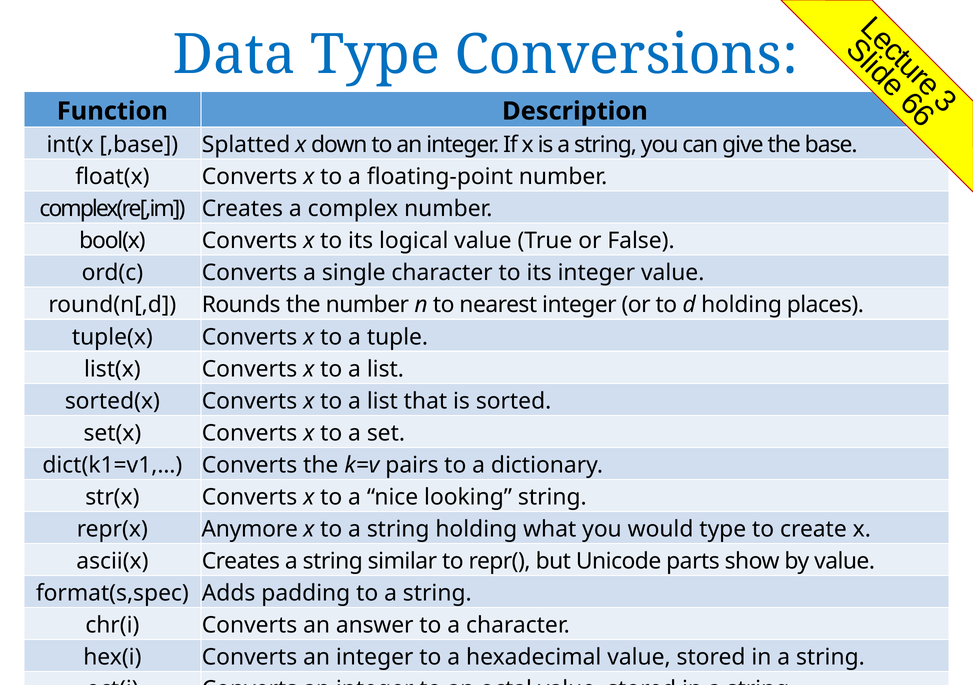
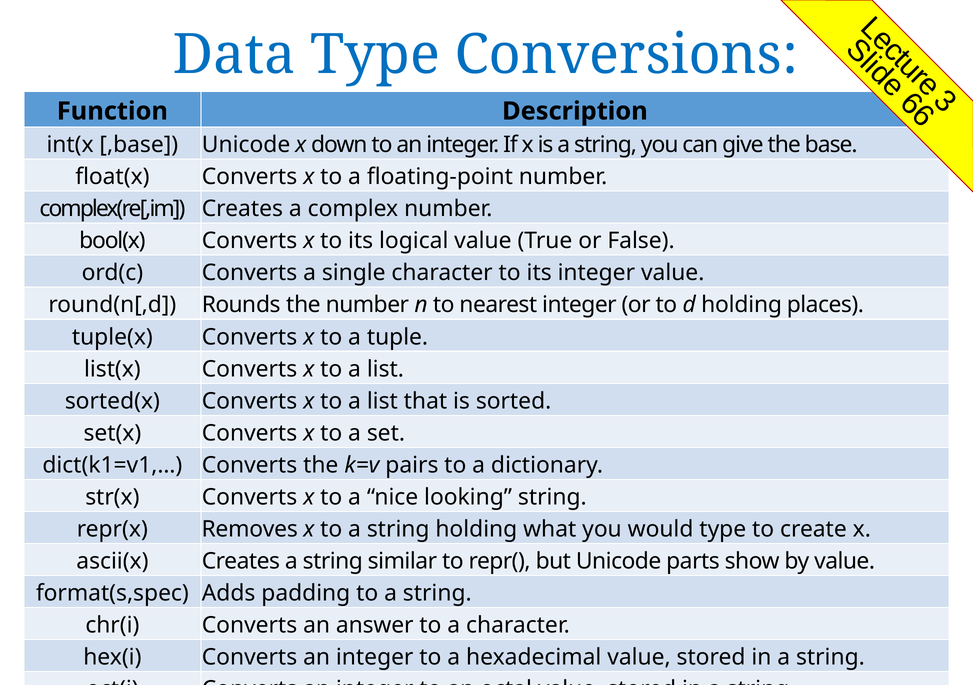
,base Splatted: Splatted -> Unicode (246, 145)
Anymore: Anymore -> Removes (250, 529)
